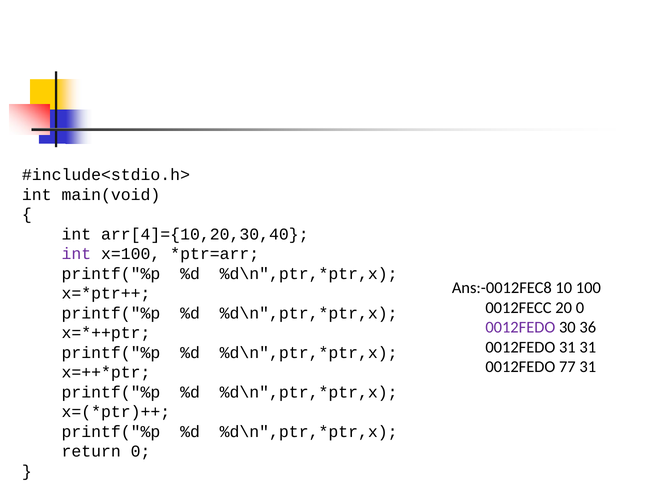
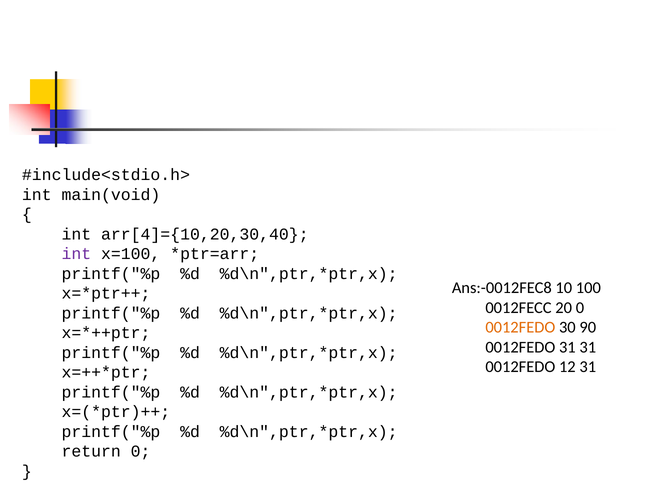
0012FEDO colour: purple -> orange (520, 328)
36: 36 -> 90 (588, 328)
77: 77 -> 12 (567, 367)
